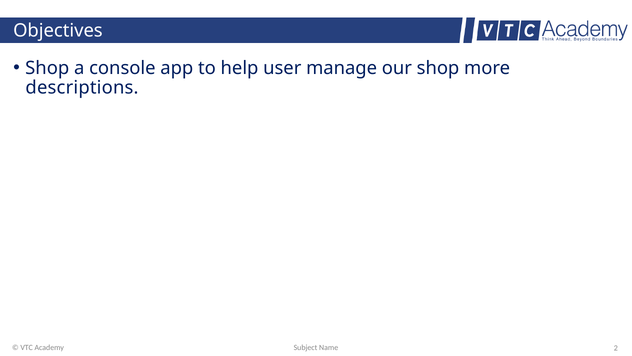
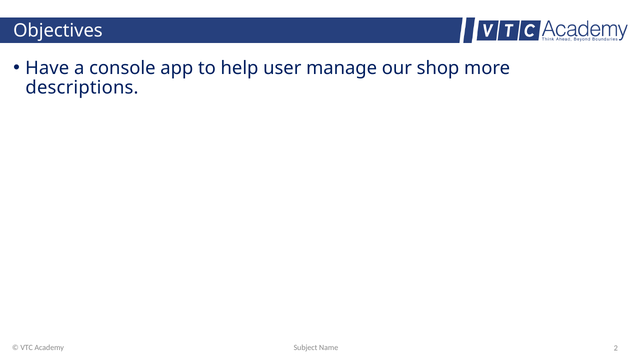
Shop: Shop -> Have (47, 68)
